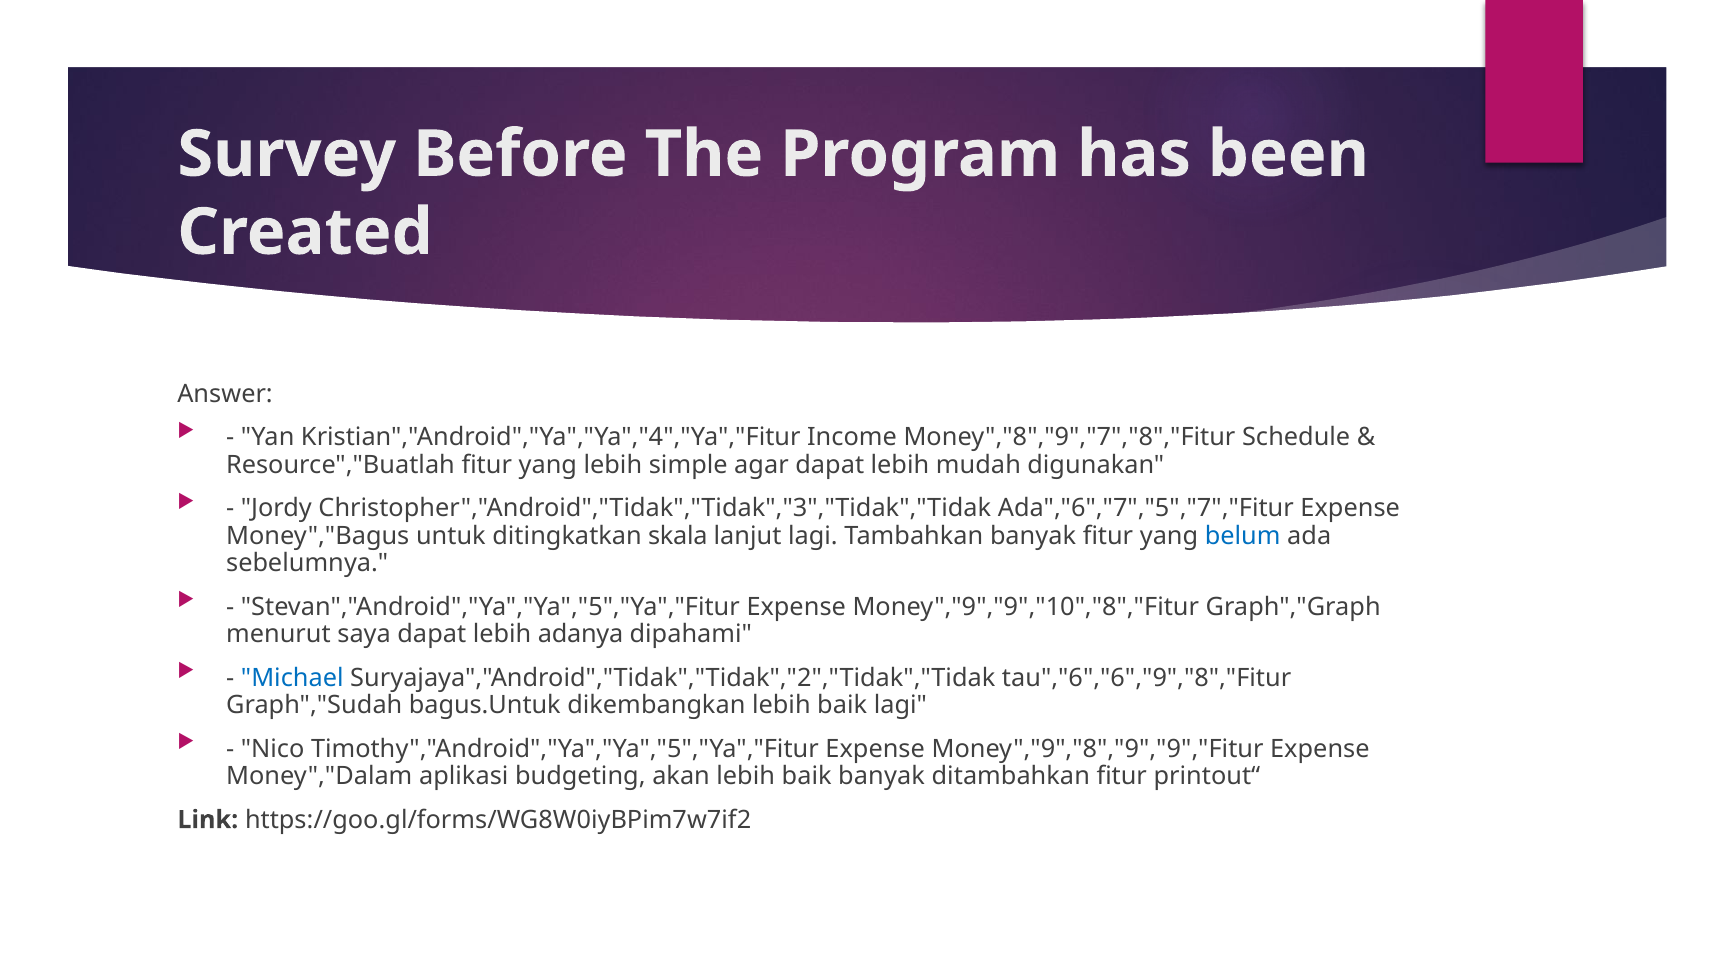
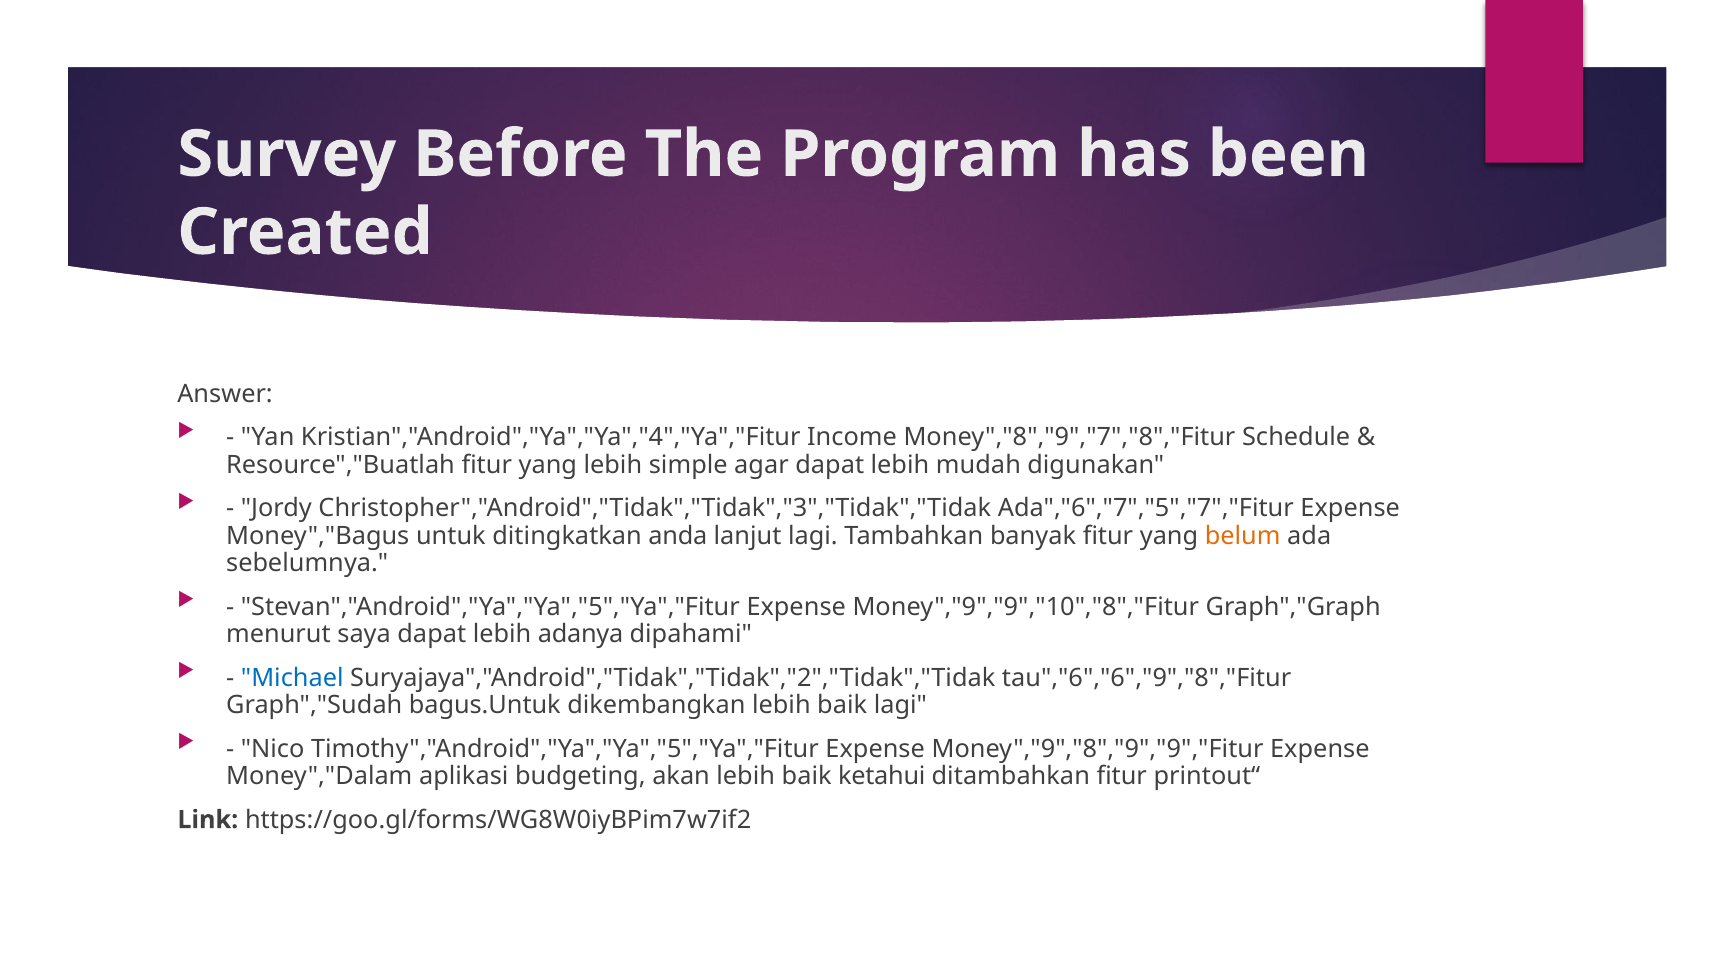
skala: skala -> anda (678, 536)
belum colour: blue -> orange (1243, 536)
baik banyak: banyak -> ketahui (882, 776)
